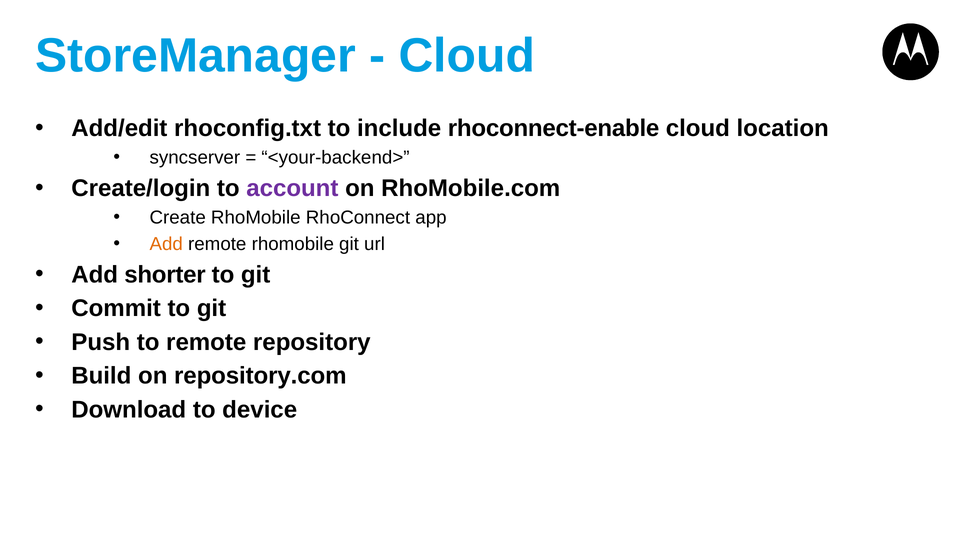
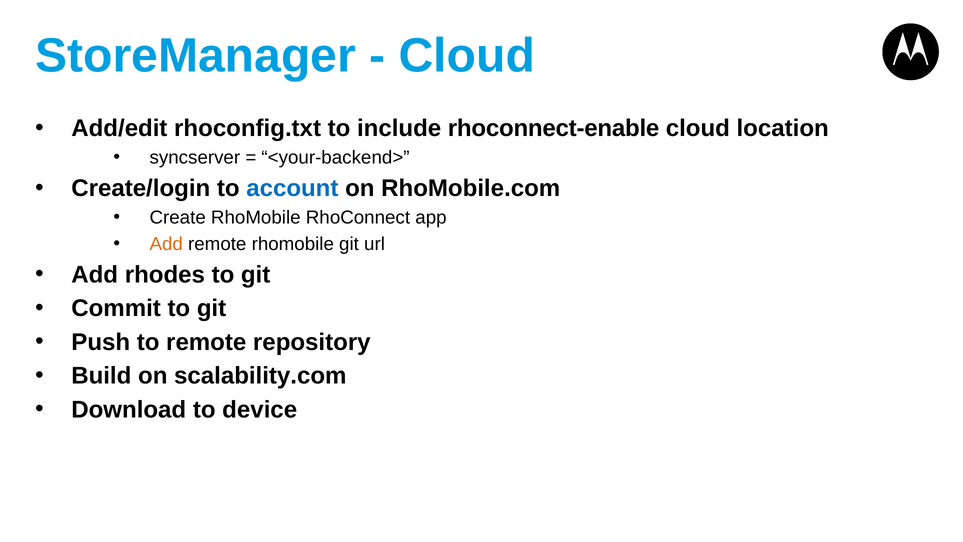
account colour: purple -> blue (292, 188)
shorter: shorter -> rhodes (165, 275)
repository.com: repository.com -> scalability.com (260, 376)
